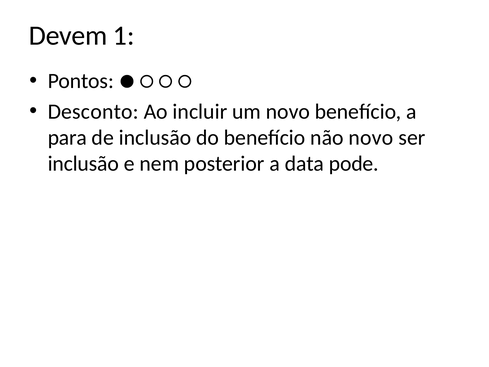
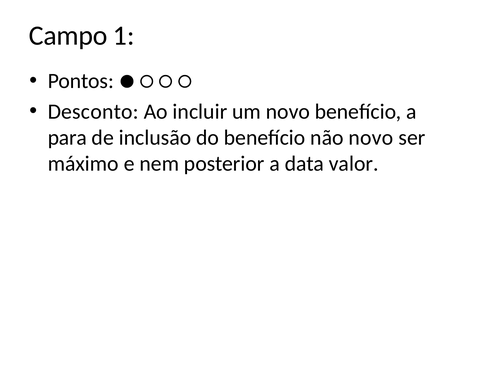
Devem: Devem -> Campo (68, 36)
inclusão: inclusão -> máximo (83, 164)
pode: pode -> valor (354, 164)
